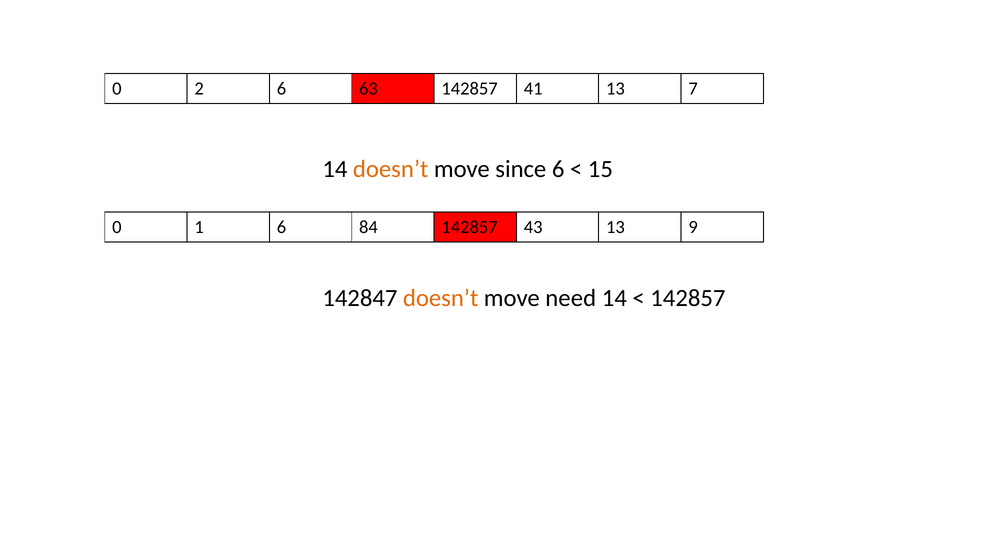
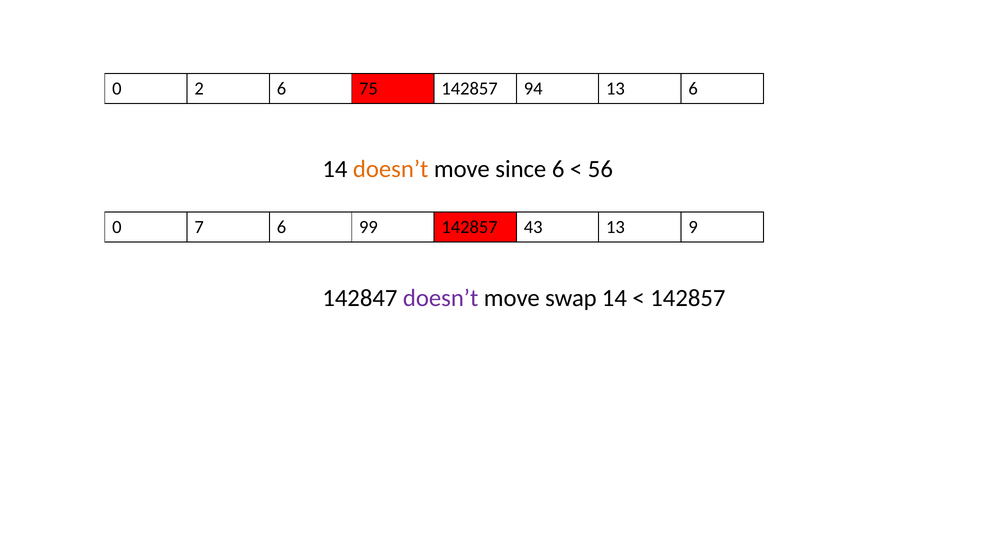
63: 63 -> 75 (368, 89)
41: 41 -> 94 (533, 89)
13 7: 7 -> 6 (693, 89)
15: 15 -> 56 (600, 169)
1: 1 -> 7 (199, 227)
84: 84 -> 99 (368, 227)
doesn’t colour: orange -> purple (441, 298)
need: need -> swap (571, 298)
